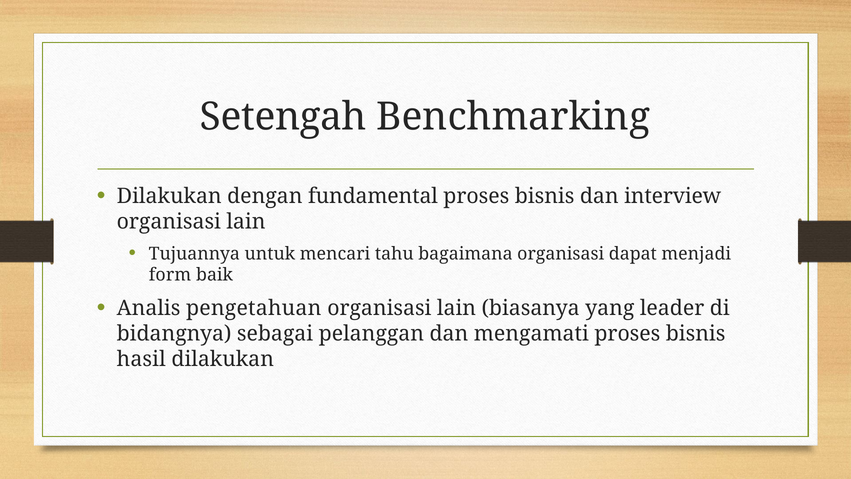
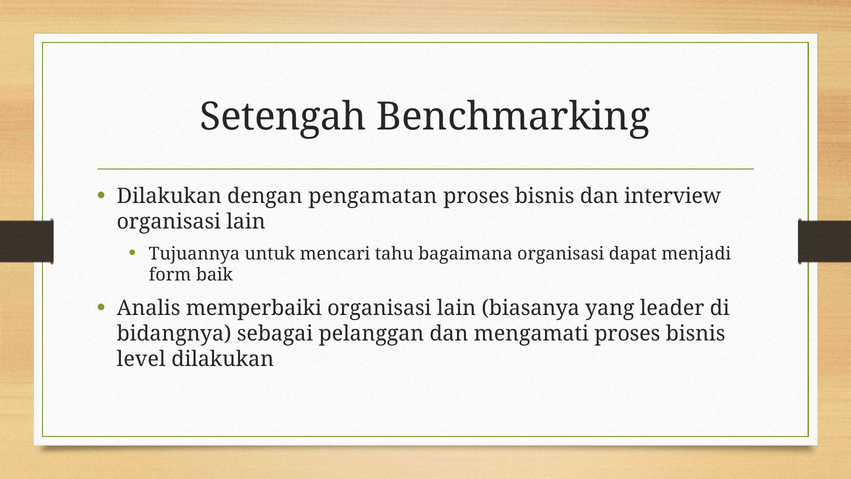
fundamental: fundamental -> pengamatan (373, 196)
pengetahuan: pengetahuan -> memperbaiki (254, 308)
hasil: hasil -> level (141, 359)
